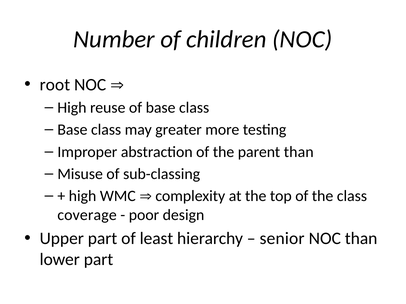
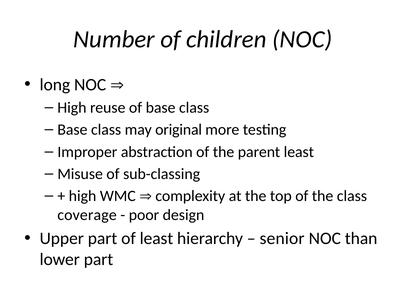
root: root -> long (55, 85)
greater: greater -> original (179, 130)
parent than: than -> least (299, 152)
